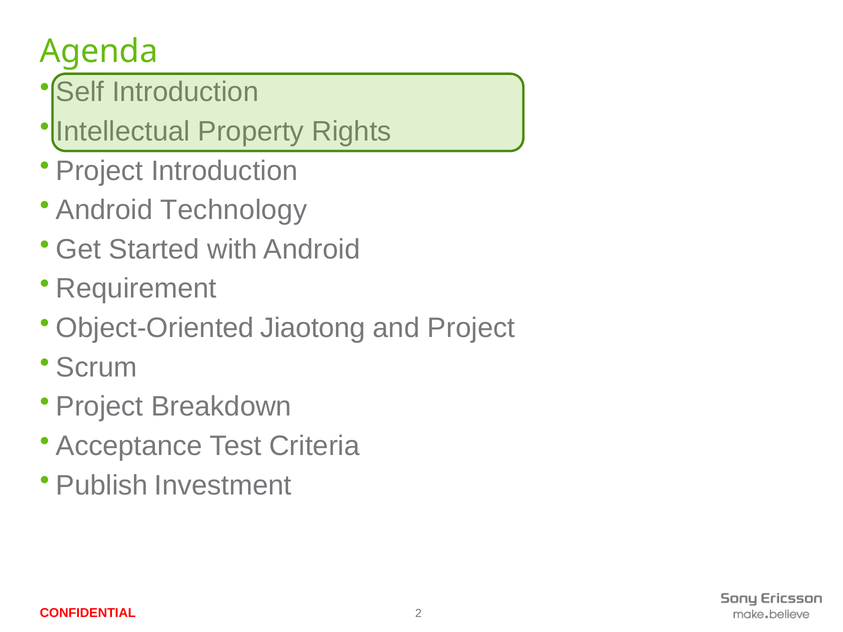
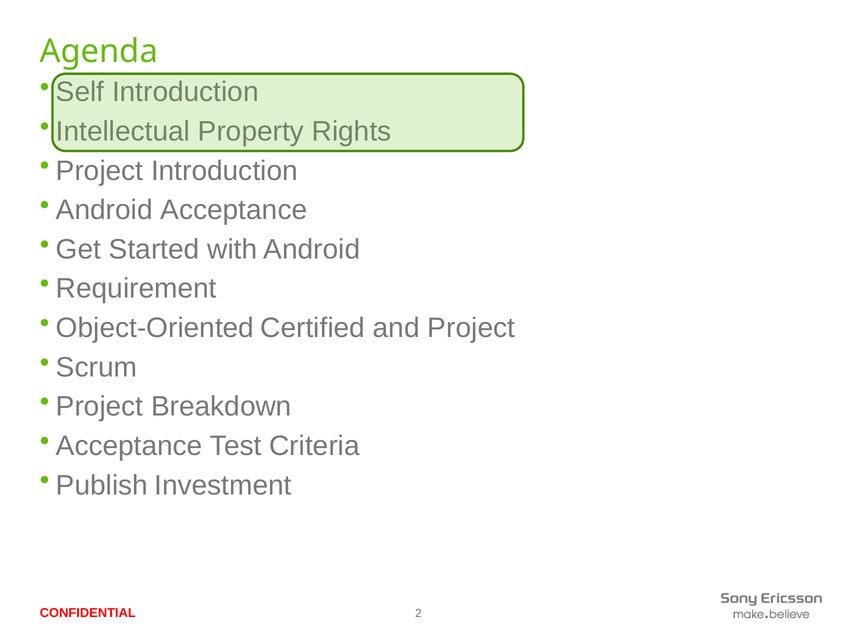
Android Technology: Technology -> Acceptance (234, 210)
Jiaotong: Jiaotong -> Certified (313, 328)
